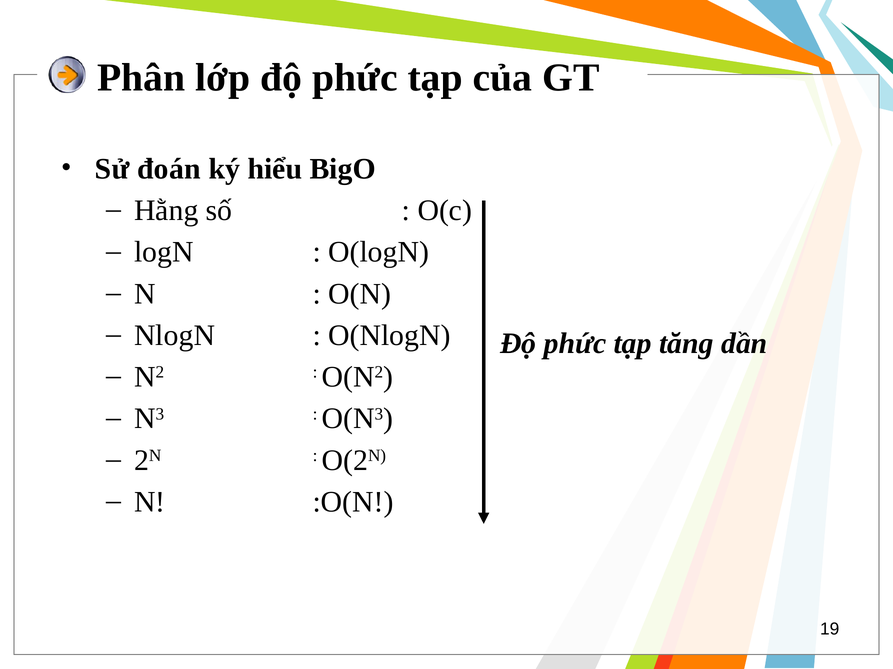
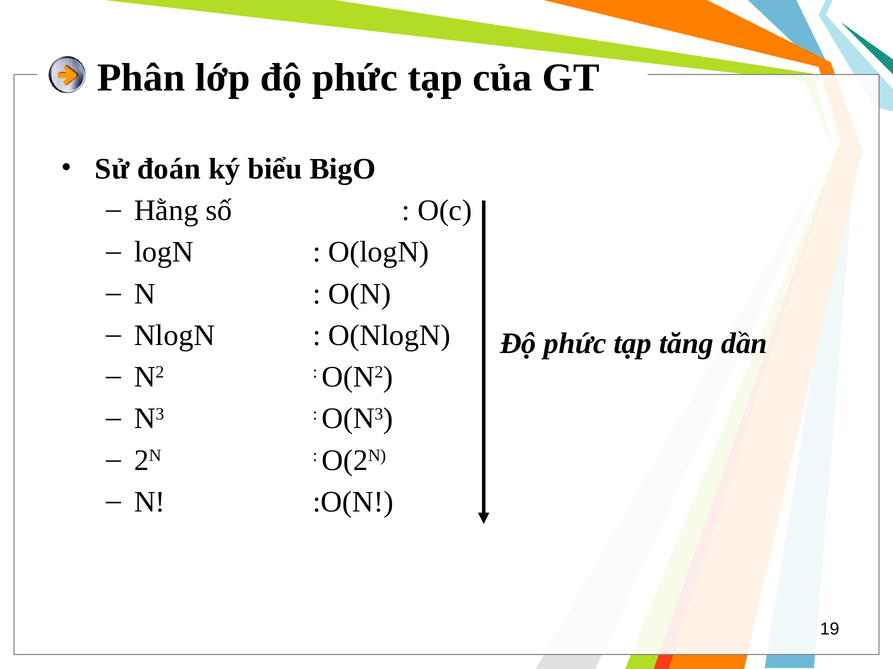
hiểu: hiểu -> biểu (275, 169)
